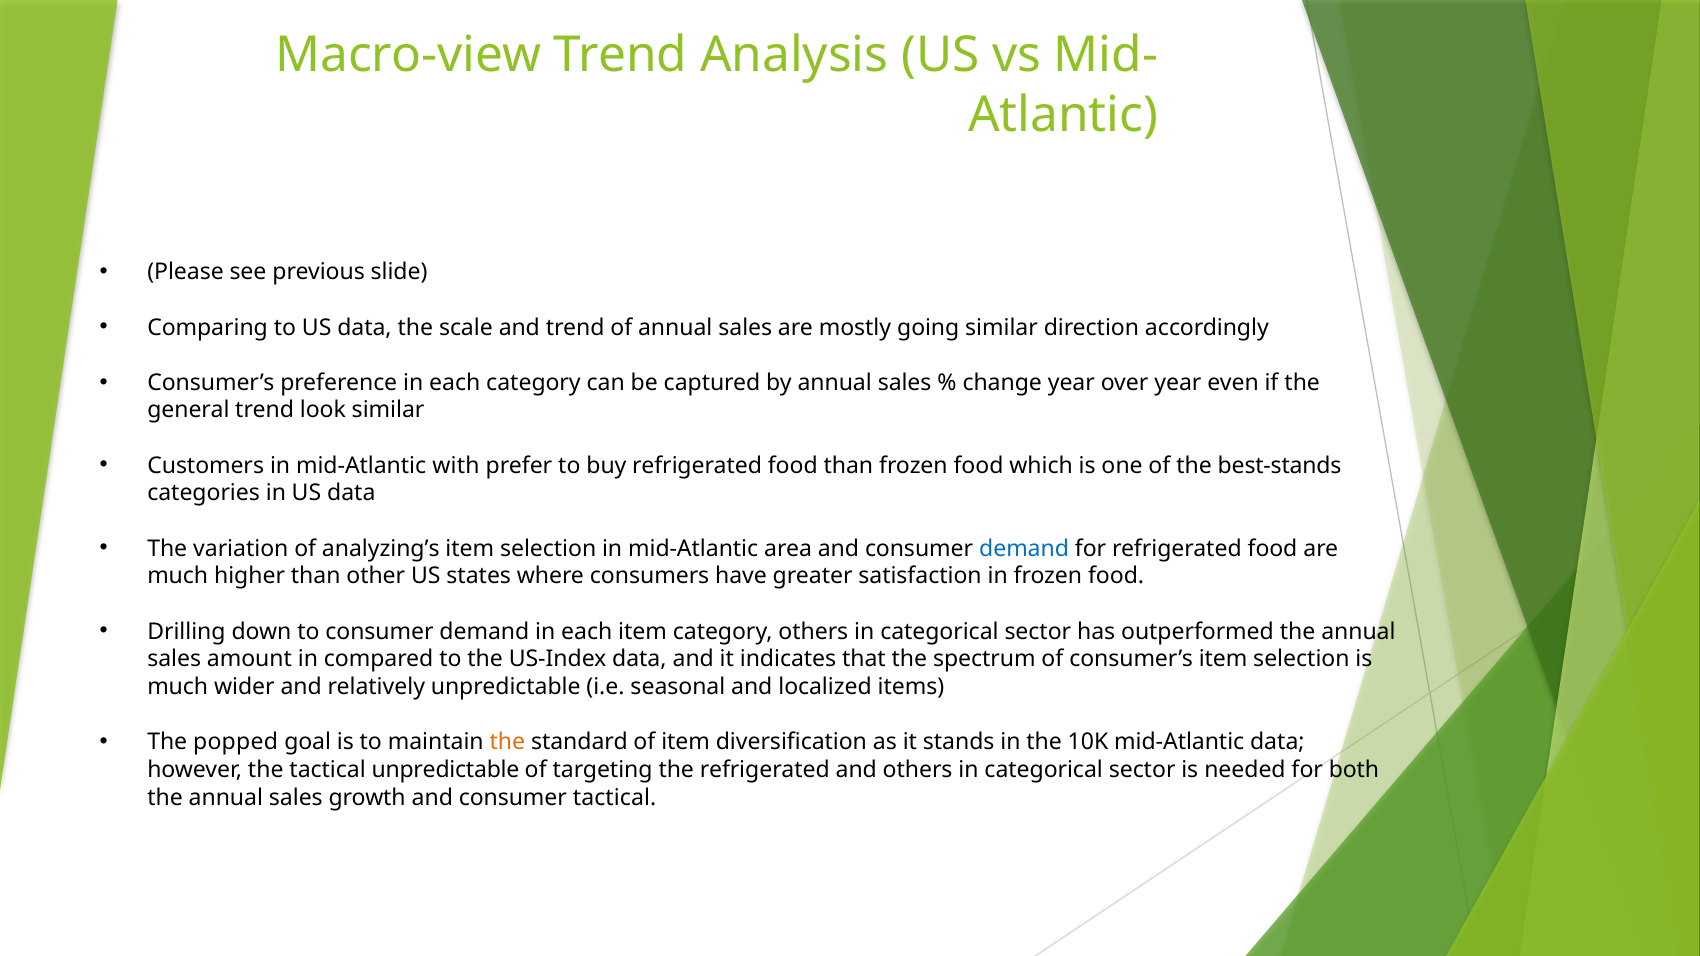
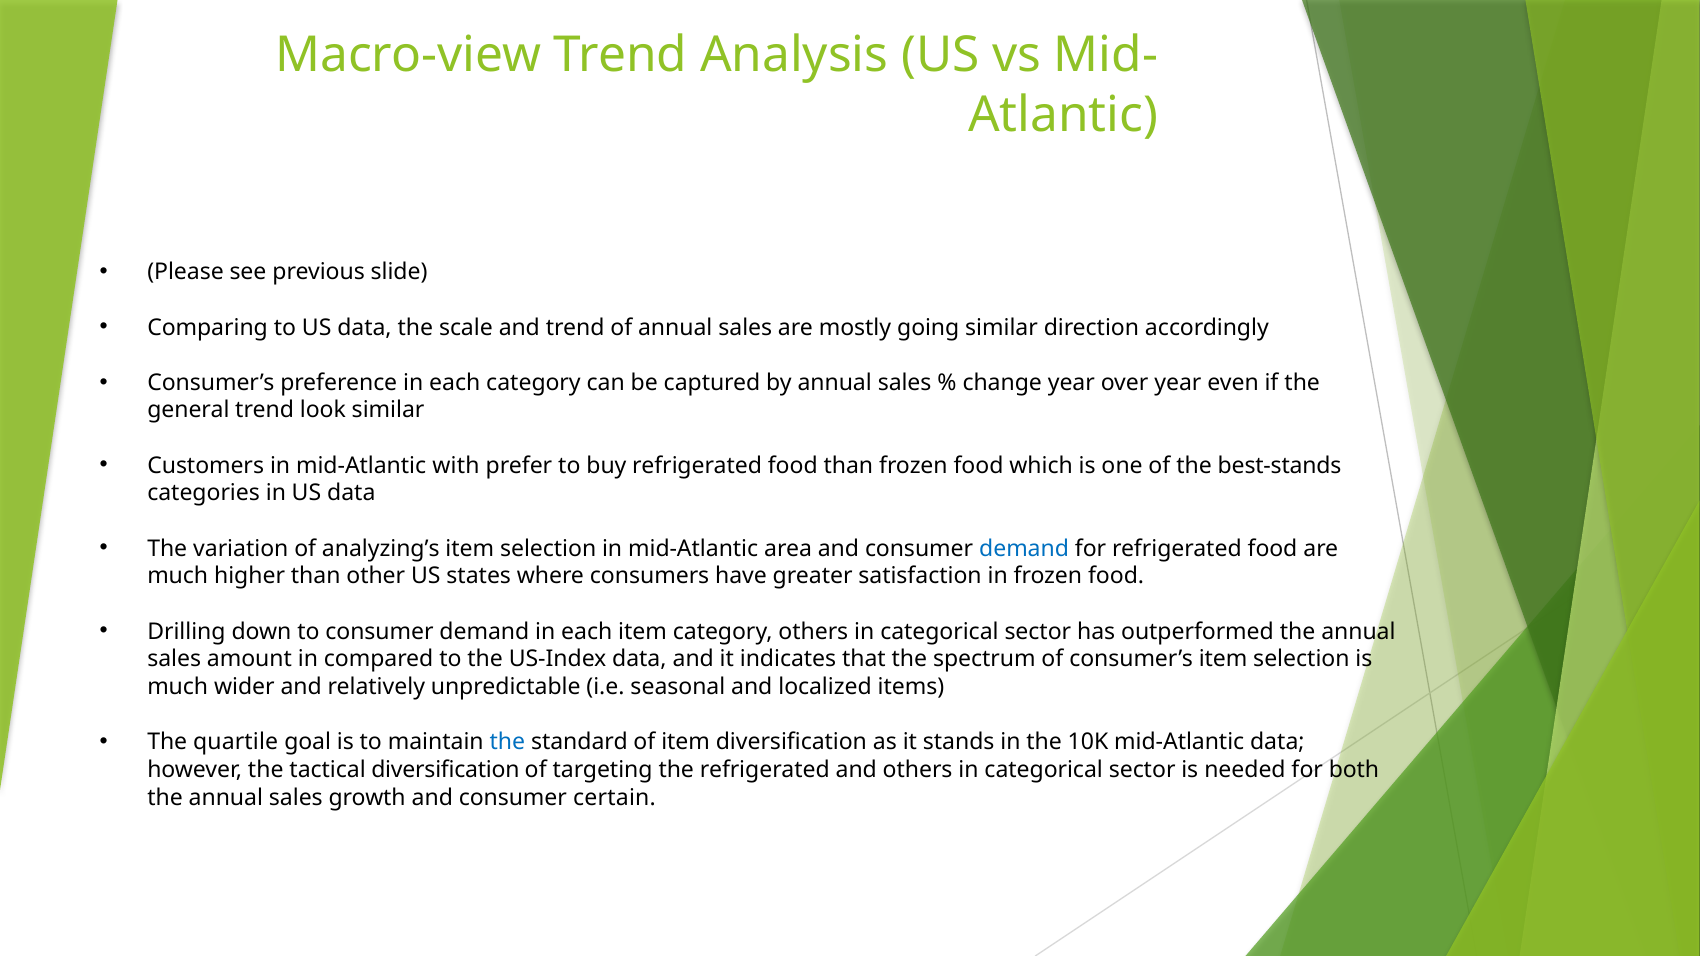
popped: popped -> quartile (236, 742)
the colour: orange -> blue (507, 742)
tactical unpredictable: unpredictable -> diversification (445, 770)
consumer tactical: tactical -> certain (614, 798)
